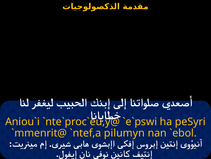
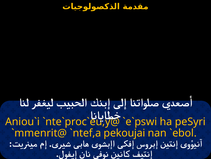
pilumyn: pilumyn -> pekoujai (124, 133)
